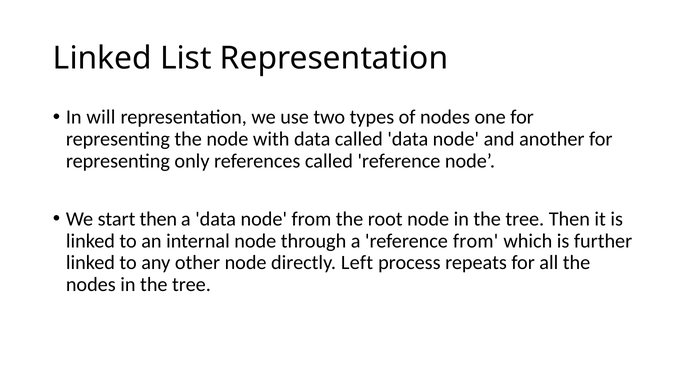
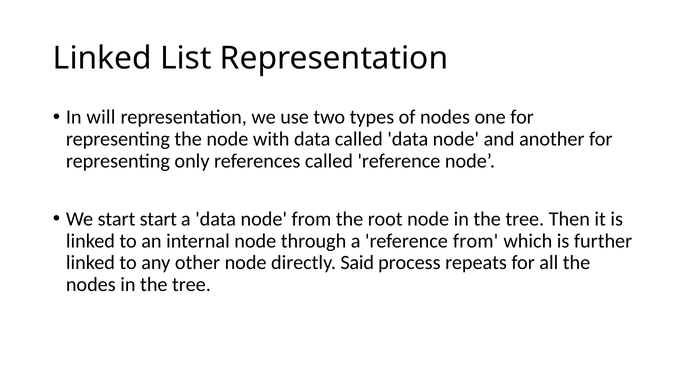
start then: then -> start (158, 219)
Left: Left -> Said (357, 263)
